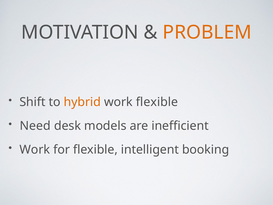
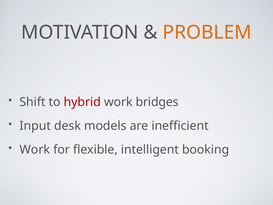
hybrid colour: orange -> red (82, 102)
work flexible: flexible -> bridges (157, 102)
Need: Need -> Input (35, 126)
